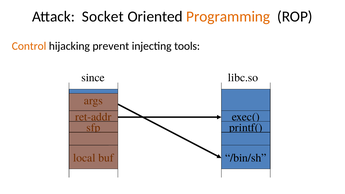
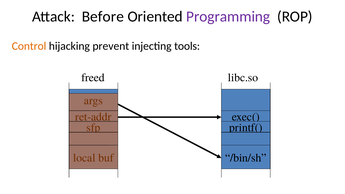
Socket: Socket -> Before (103, 17)
Programming colour: orange -> purple (228, 17)
since: since -> freed (93, 78)
